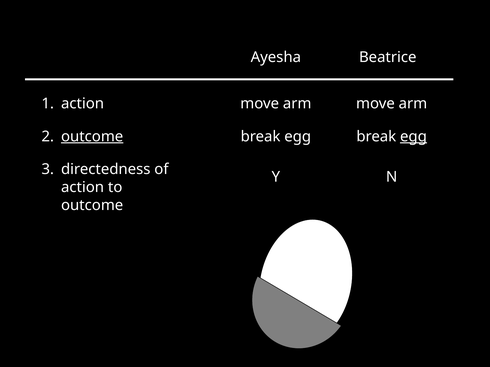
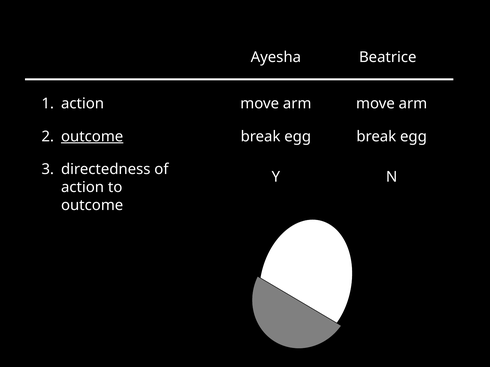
egg underline: present -> none (413, 137)
